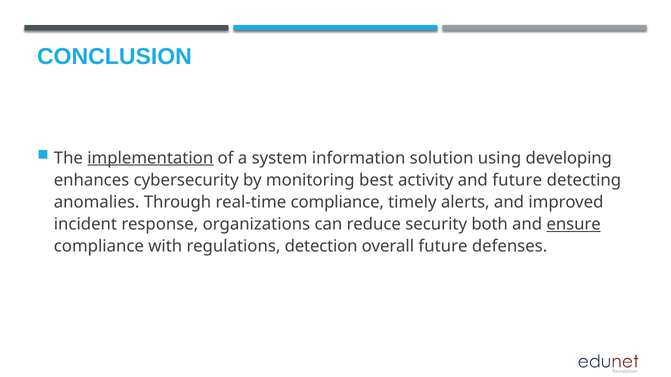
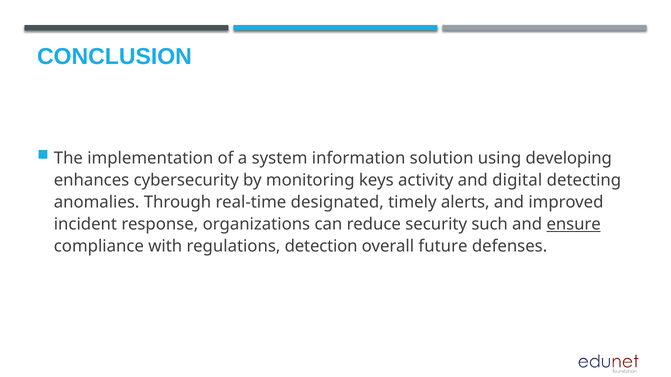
implementation underline: present -> none (150, 158)
best: best -> keys (376, 180)
and future: future -> digital (517, 180)
real-time compliance: compliance -> designated (337, 202)
both: both -> such (490, 225)
